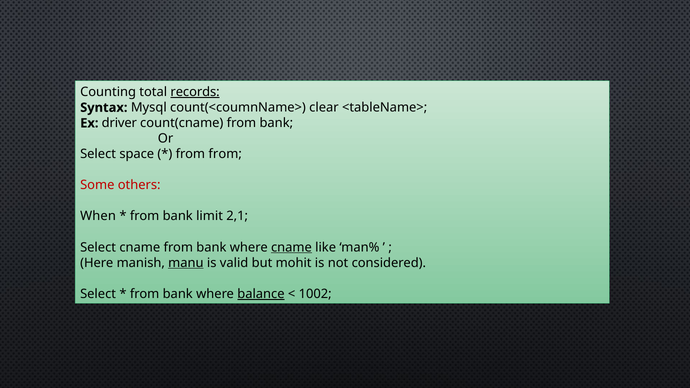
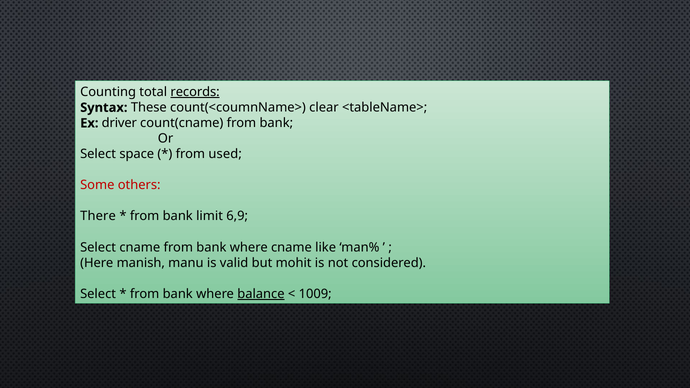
Mysql: Mysql -> These (149, 108)
from from: from -> used (225, 154)
When: When -> There (98, 216)
2,1: 2,1 -> 6,9 (237, 216)
cname underline: present -> none (291, 247)
manu underline: present -> none (186, 263)
1002: 1002 -> 1009 (315, 294)
